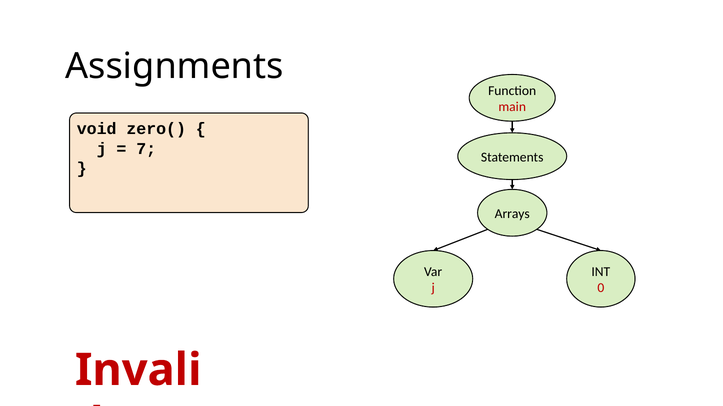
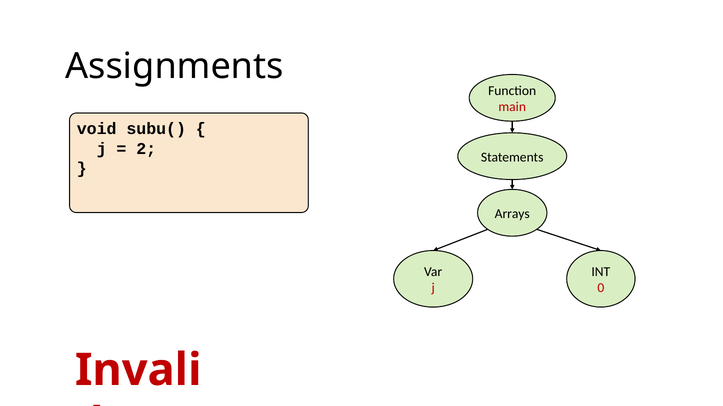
zero(: zero( -> subu( (156, 129)
7: 7 -> 2 (146, 149)
